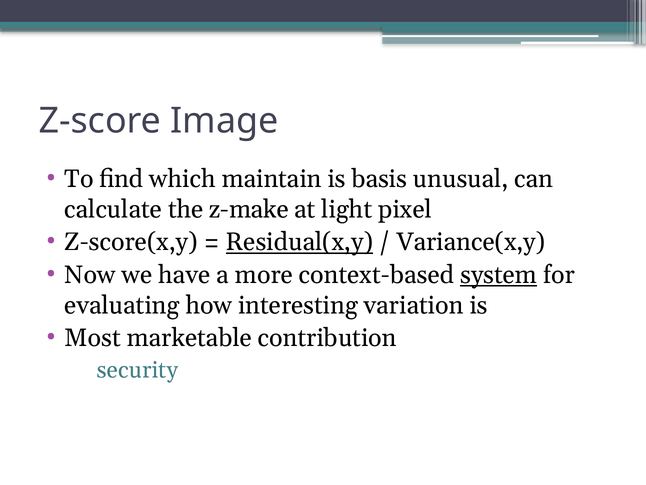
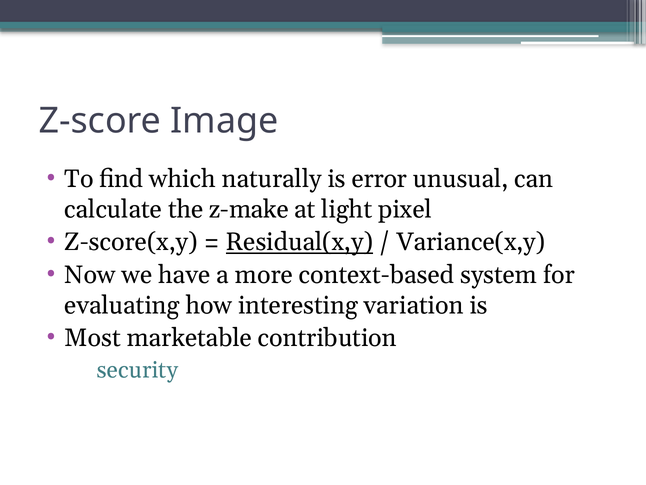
maintain: maintain -> naturally (272, 179)
basis: basis -> error (379, 179)
system underline: present -> none (499, 275)
